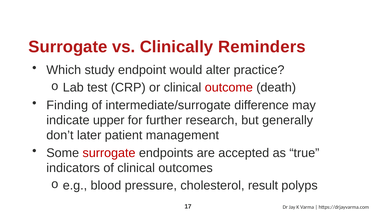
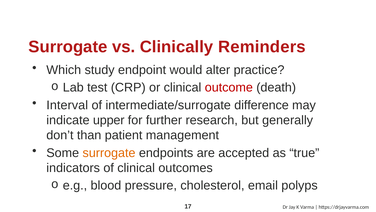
Finding: Finding -> Interval (67, 105)
later: later -> than (89, 135)
surrogate colour: red -> orange (109, 153)
result: result -> email (263, 185)
